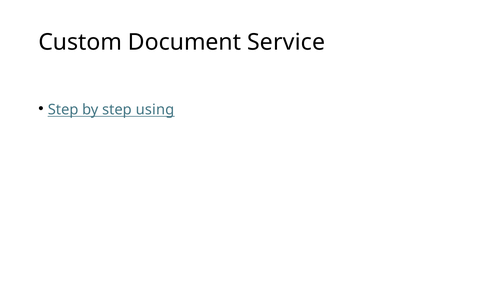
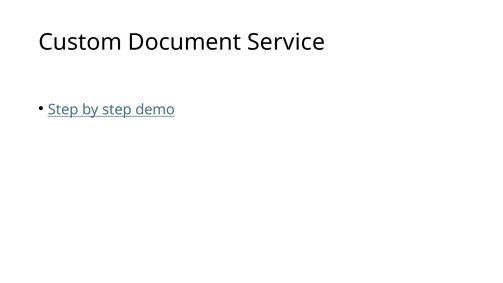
using: using -> demo (155, 110)
